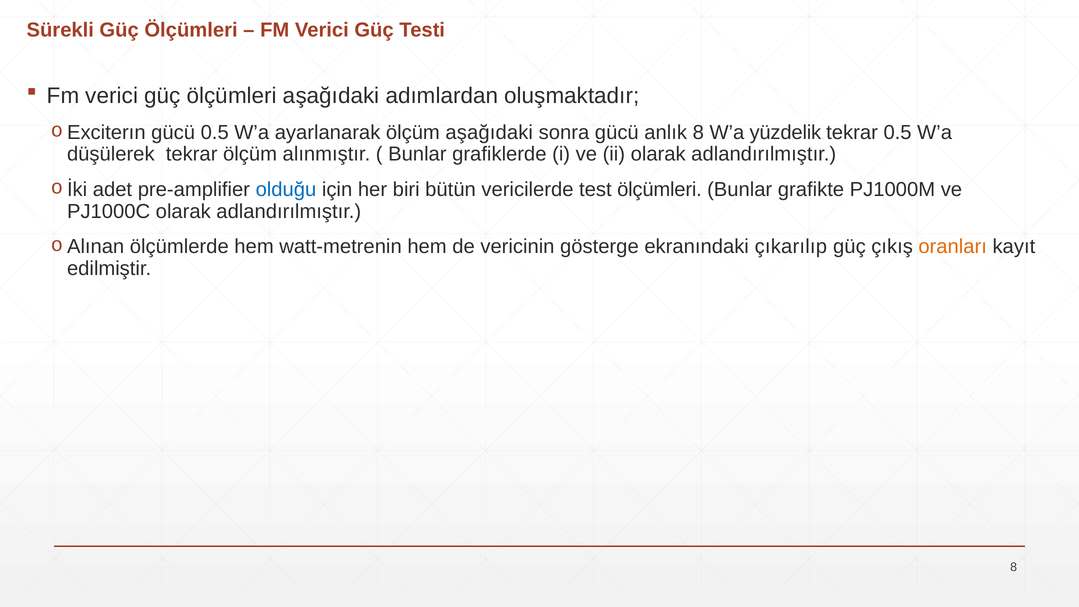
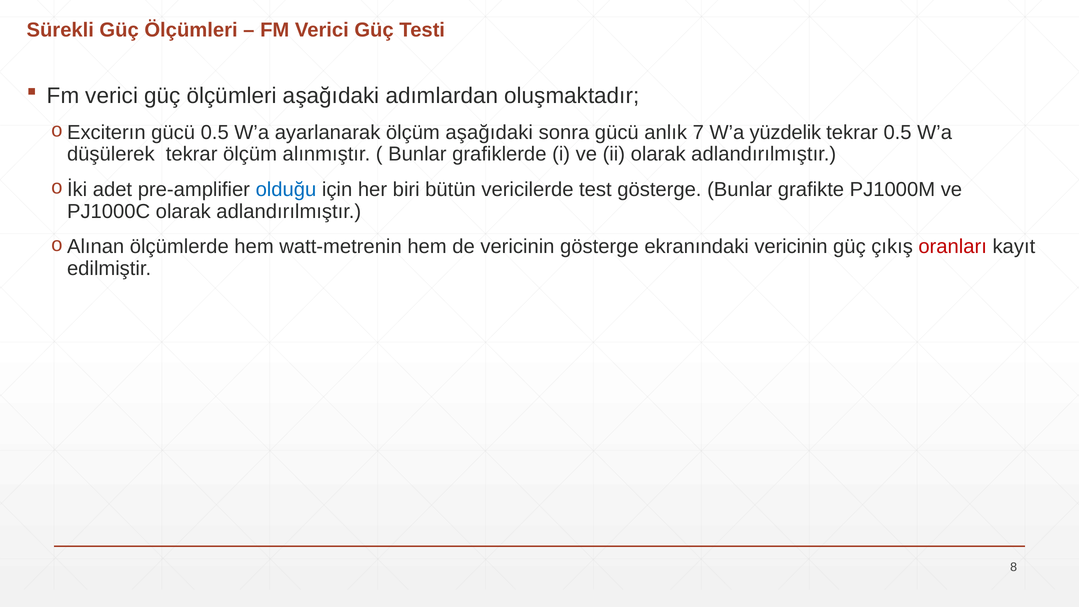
anlık 8: 8 -> 7 (698, 132)
test ölçümleri: ölçümleri -> gösterge (659, 190)
ekranındaki çıkarılıp: çıkarılıp -> vericinin (791, 247)
oranları colour: orange -> red (953, 247)
